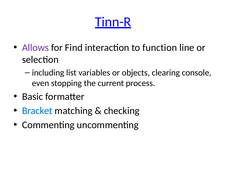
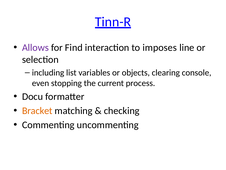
function: function -> imposes (160, 47)
Basic: Basic -> Docu (33, 96)
Bracket colour: blue -> orange (37, 110)
